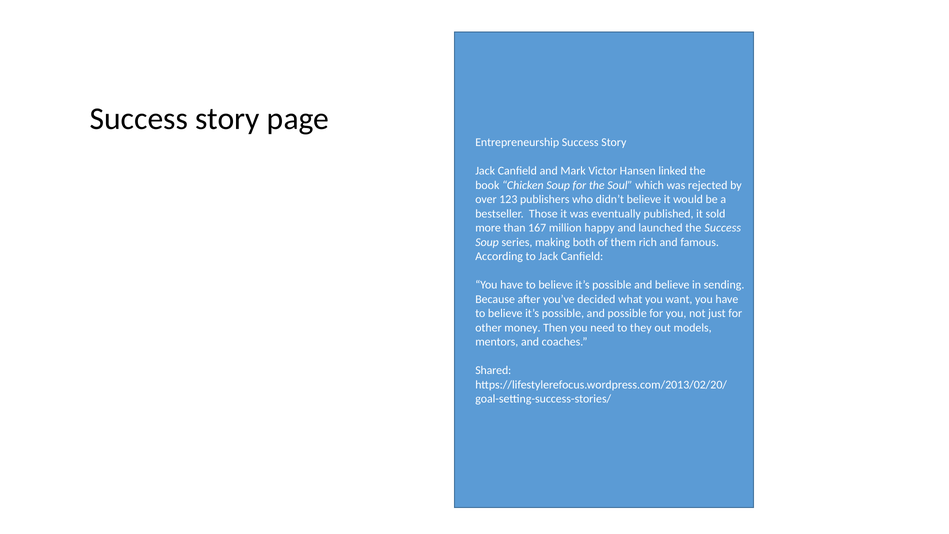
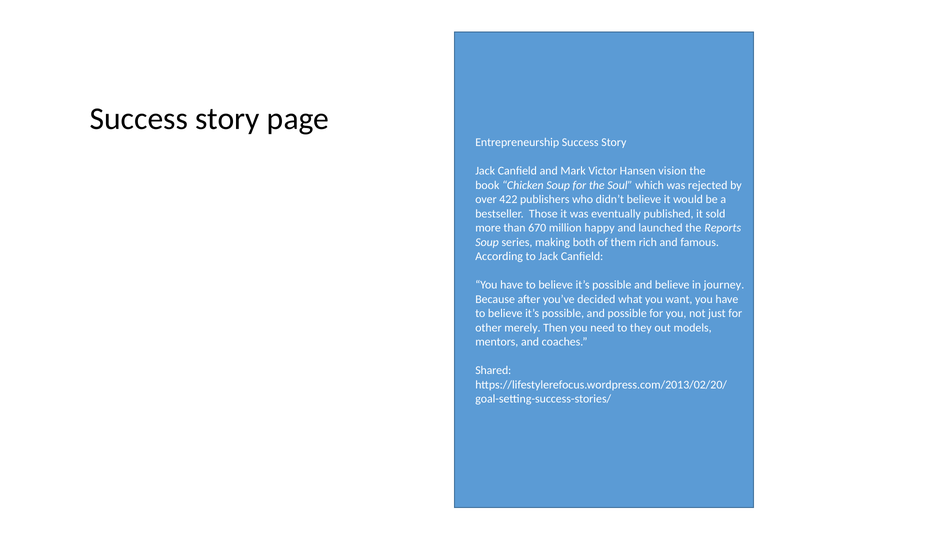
linked: linked -> vision (673, 171)
123: 123 -> 422 (508, 199)
167: 167 -> 670 (537, 228)
the Success: Success -> Reports (723, 228)
sending: sending -> journey (724, 285)
money: money -> merely (522, 328)
